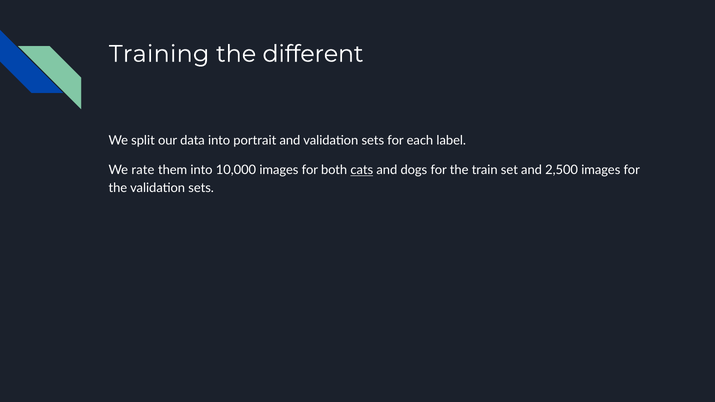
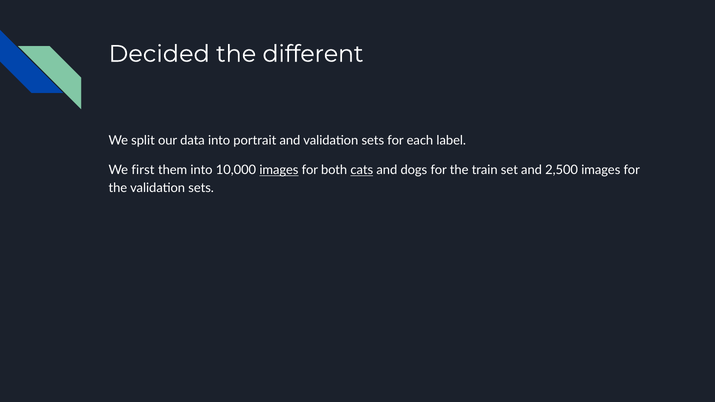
Training: Training -> Decided (159, 54)
rate: rate -> first (143, 170)
images underline: none -> present (279, 170)
